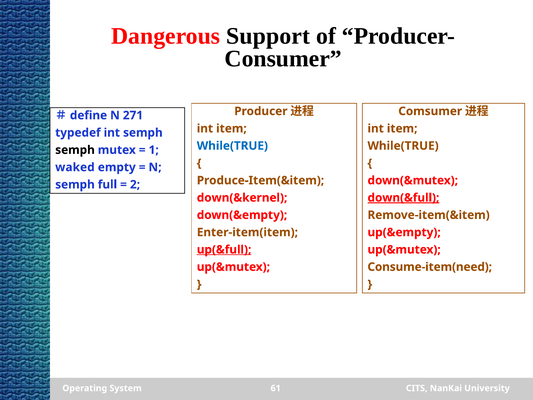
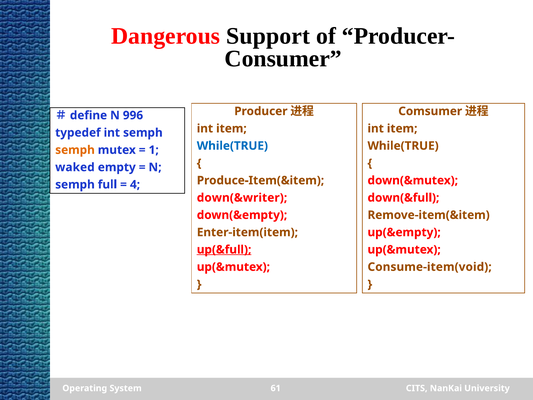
271: 271 -> 996 (133, 115)
semph colour: black -> orange (75, 150)
2: 2 -> 4 (135, 184)
down(&kernel: down(&kernel -> down(&writer (242, 198)
down(&full underline: present -> none (403, 198)
Consume-item(need: Consume-item(need -> Consume-item(void (430, 267)
